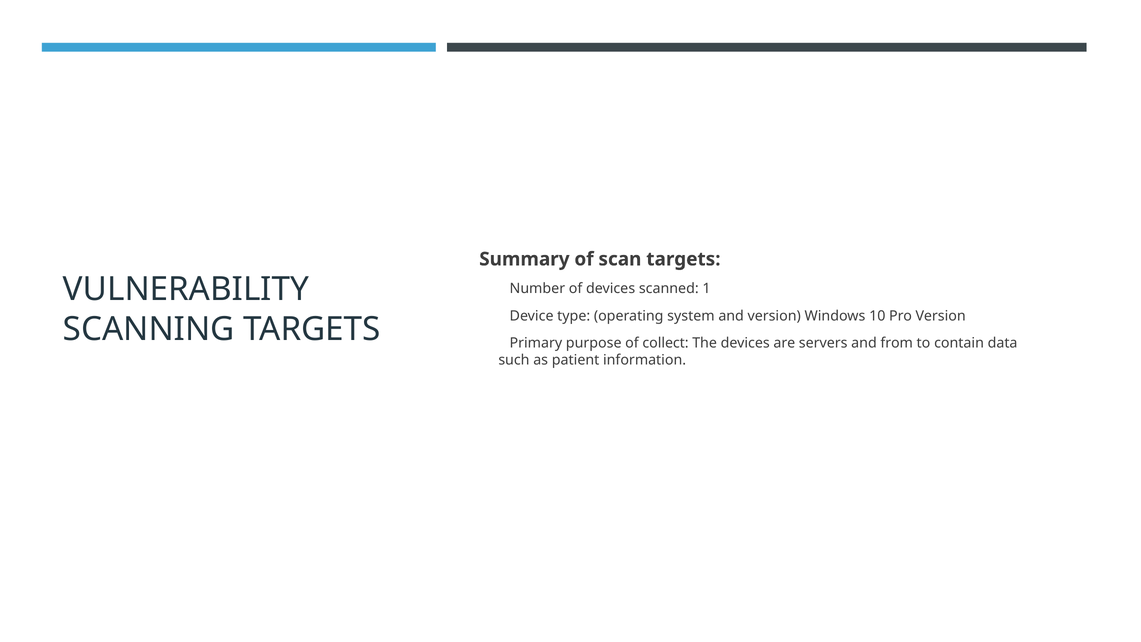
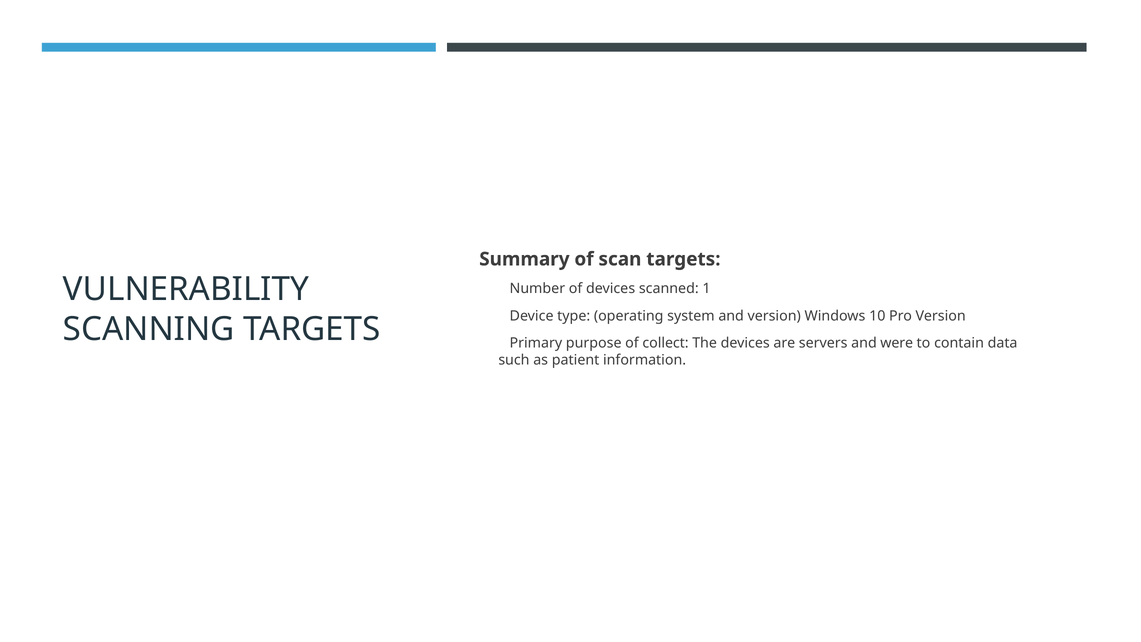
from: from -> were (897, 343)
